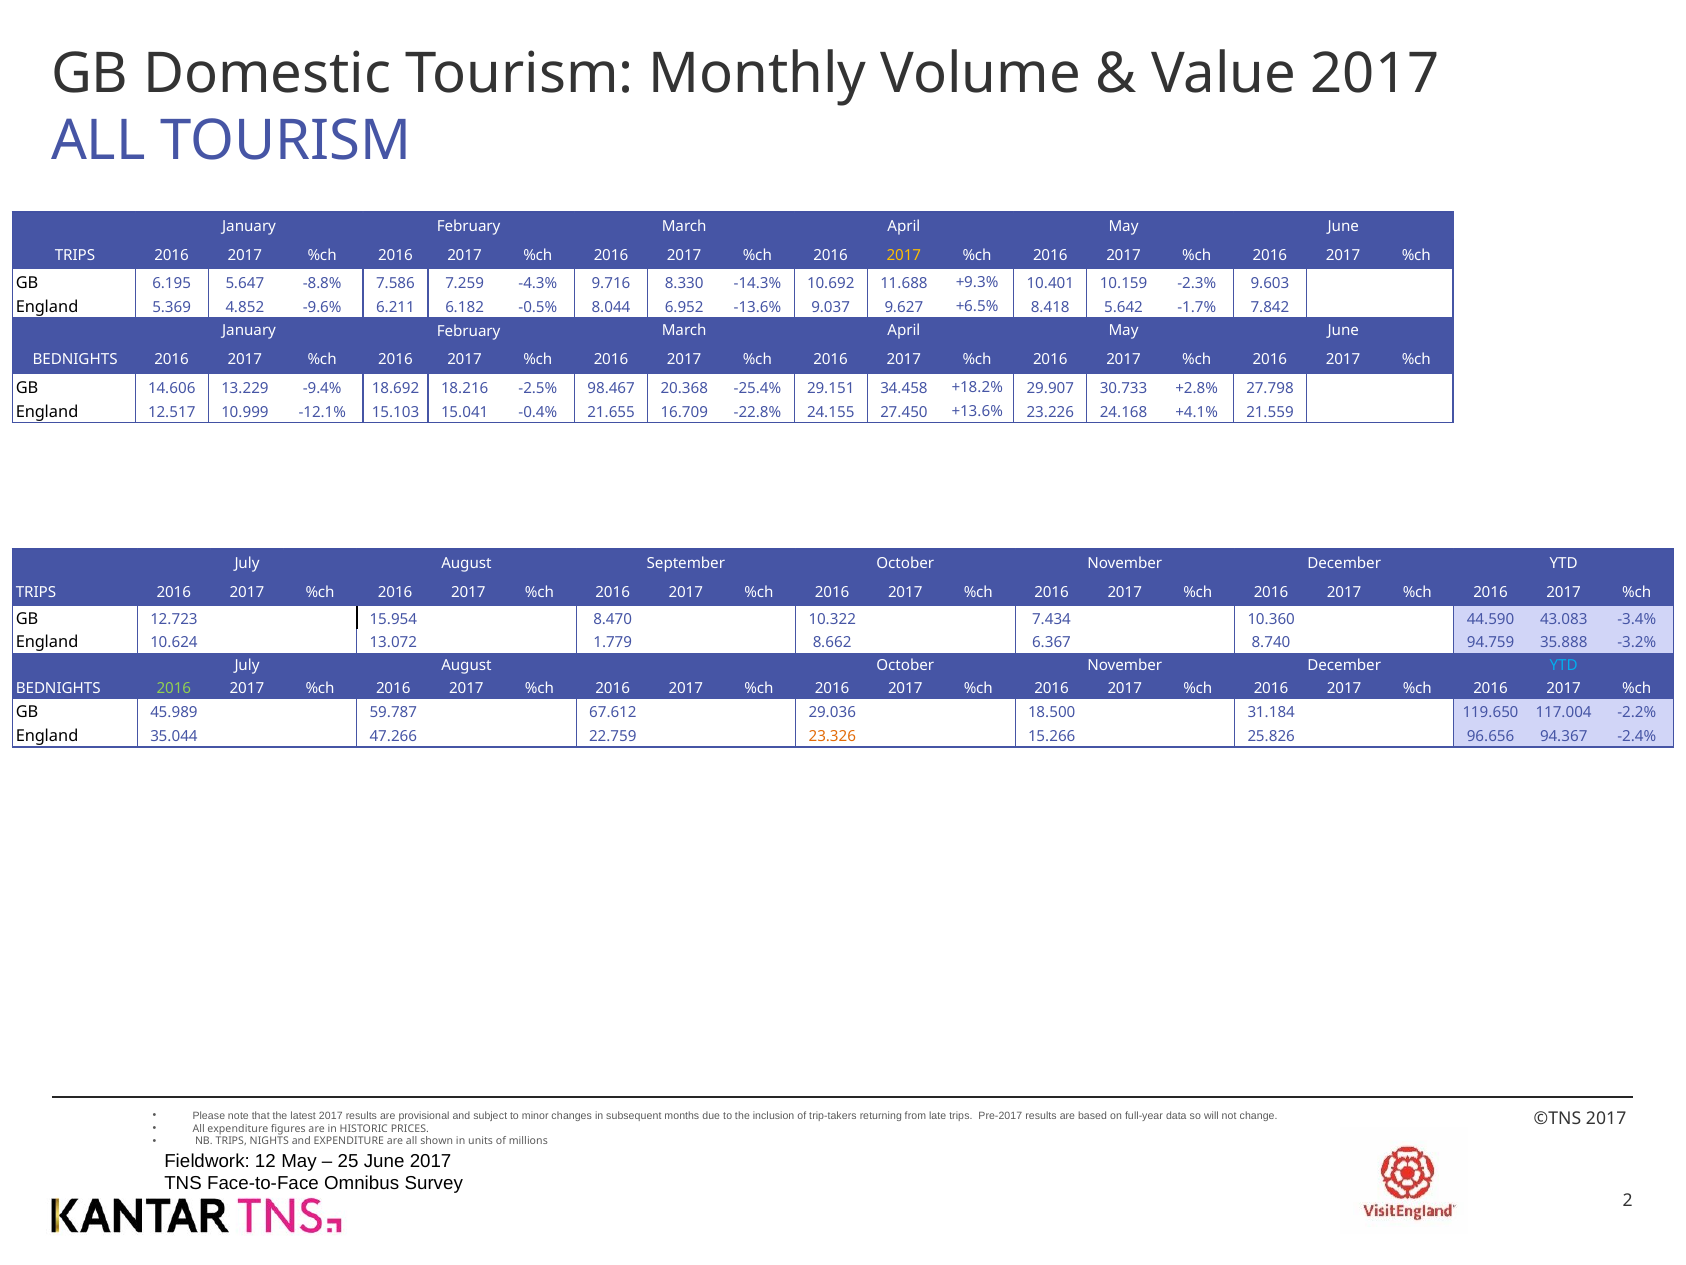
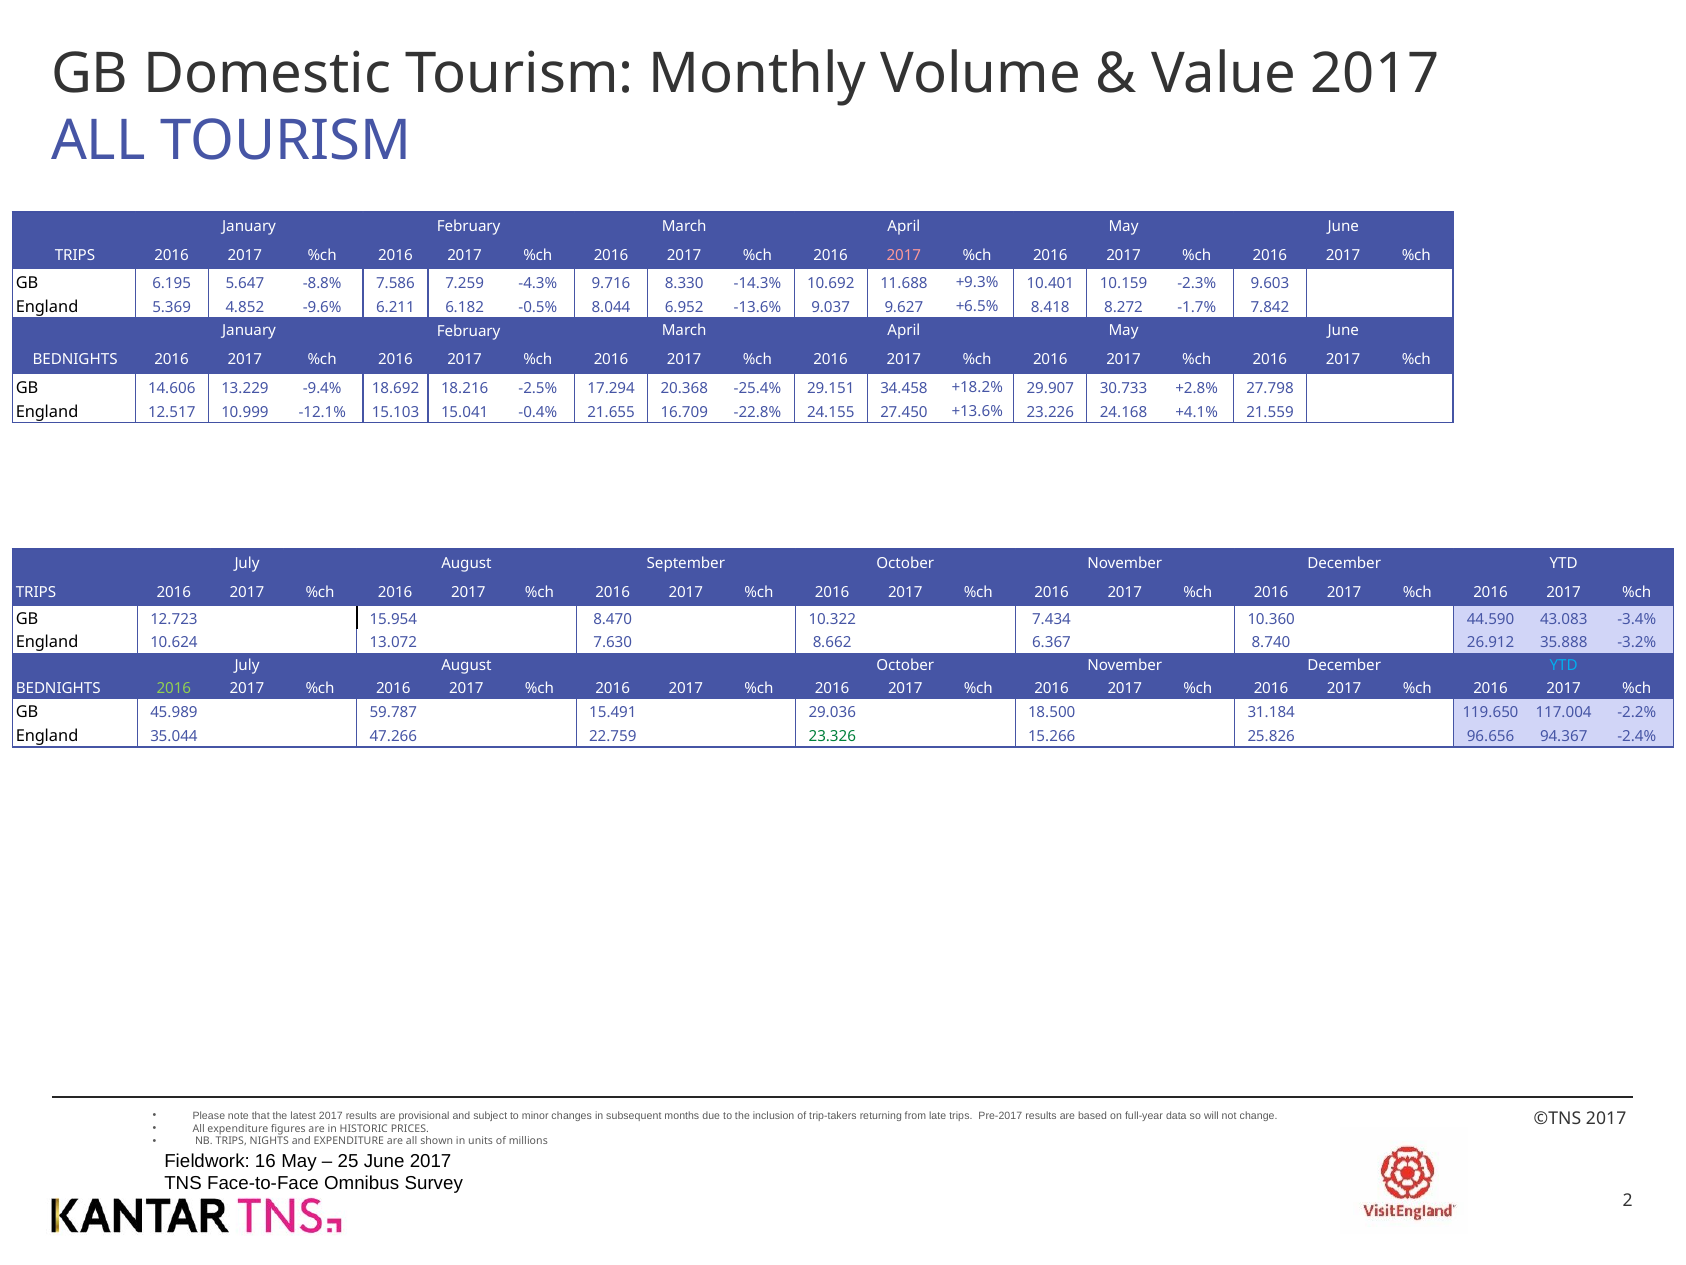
2017 colour: yellow -> pink (904, 255)
5.642: 5.642 -> 8.272 (1124, 307)
98.467: 98.467 -> 17.294 (611, 388)
1.779: 1.779 -> 7.630 (613, 643)
94.759: 94.759 -> 26.912 (1491, 642)
67.612: 67.612 -> 15.491 (613, 713)
23.326 colour: orange -> green (832, 737)
12: 12 -> 16 (265, 1161)
